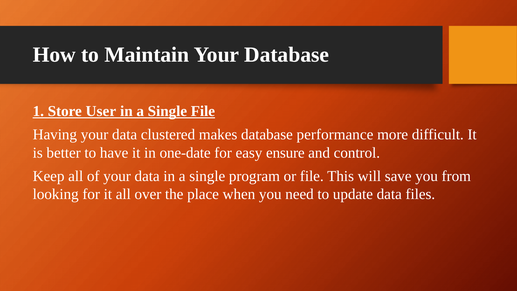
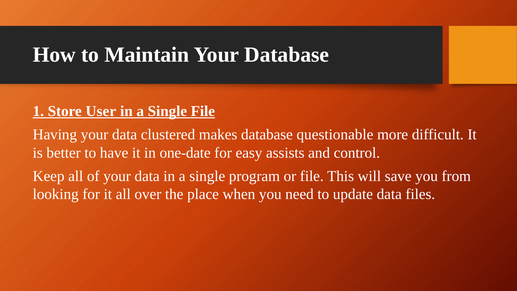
performance: performance -> questionable (335, 135)
ensure: ensure -> assists (285, 153)
